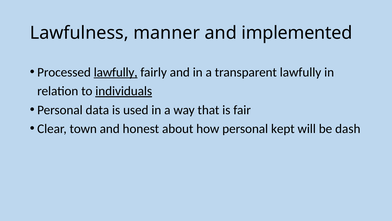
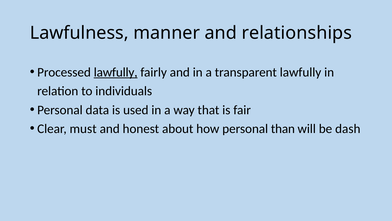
implemented: implemented -> relationships (297, 33)
individuals underline: present -> none (124, 91)
town: town -> must (83, 129)
kept: kept -> than (283, 129)
